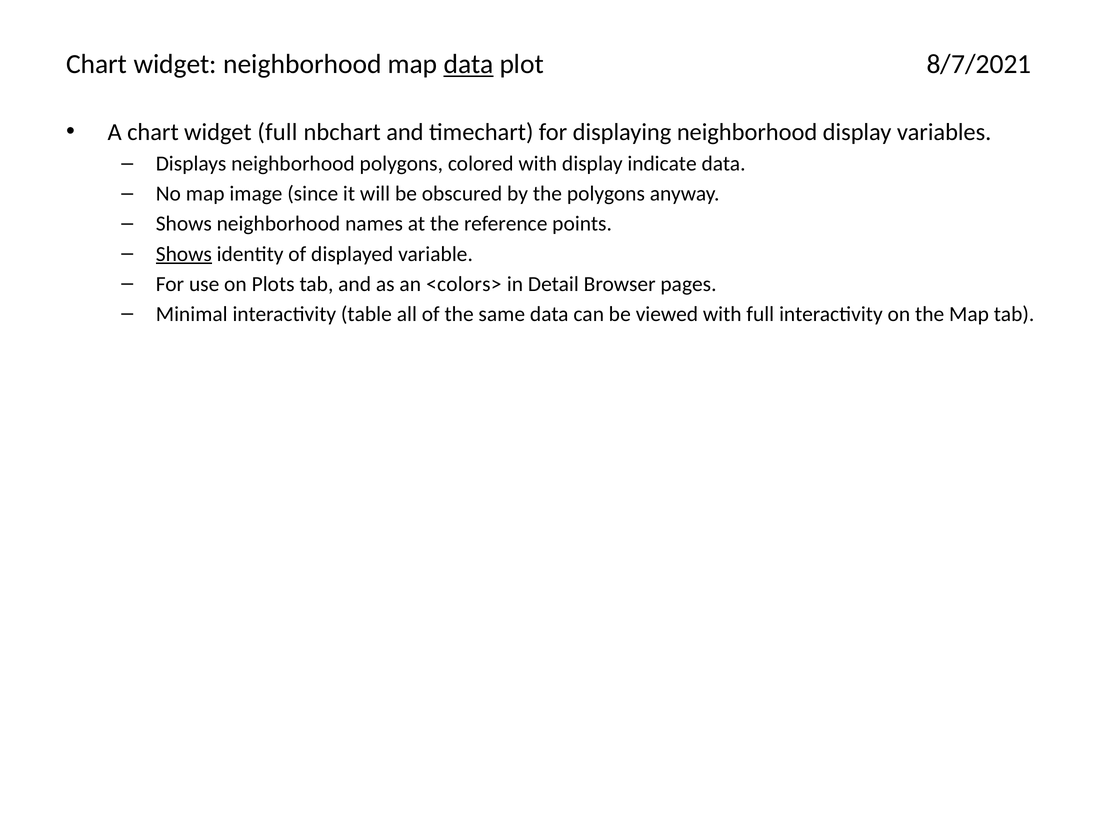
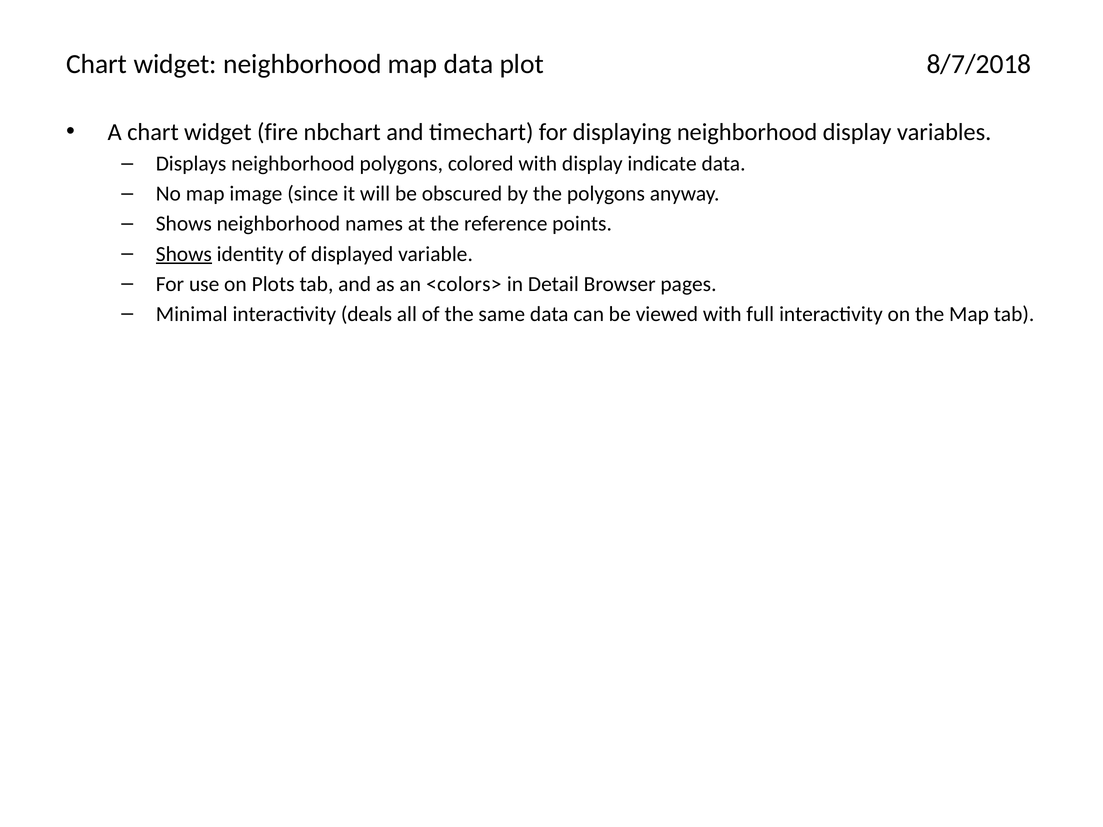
data underline: present -> none (469, 64)
8/7/2021: 8/7/2021 -> 8/7/2018 (979, 64)
widget full: full -> fire (278, 132)
table: table -> deals (366, 314)
